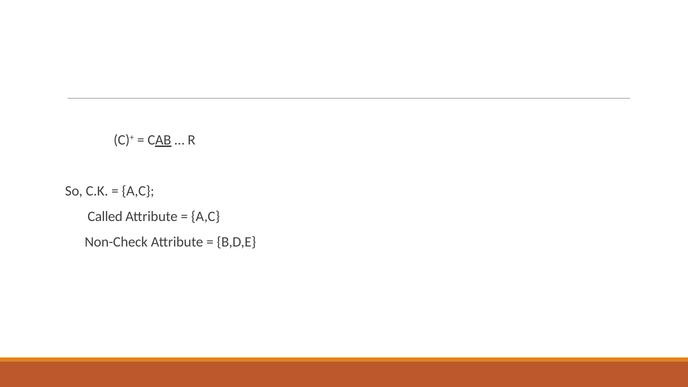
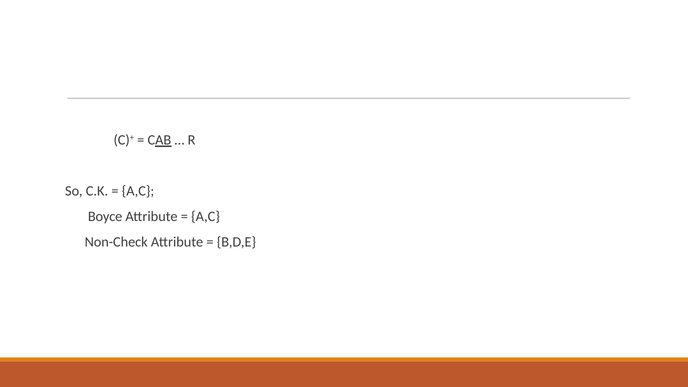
Called: Called -> Boyce (105, 216)
